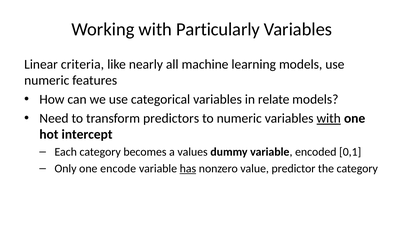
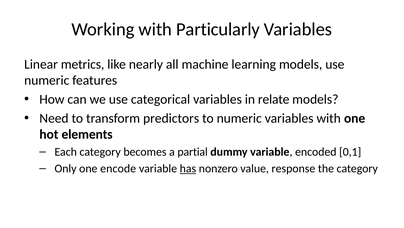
criteria: criteria -> metrics (83, 64)
with underline: present -> none (329, 118)
intercept: intercept -> elements (87, 134)
values: values -> partial (193, 151)
predictor: predictor -> response (293, 168)
